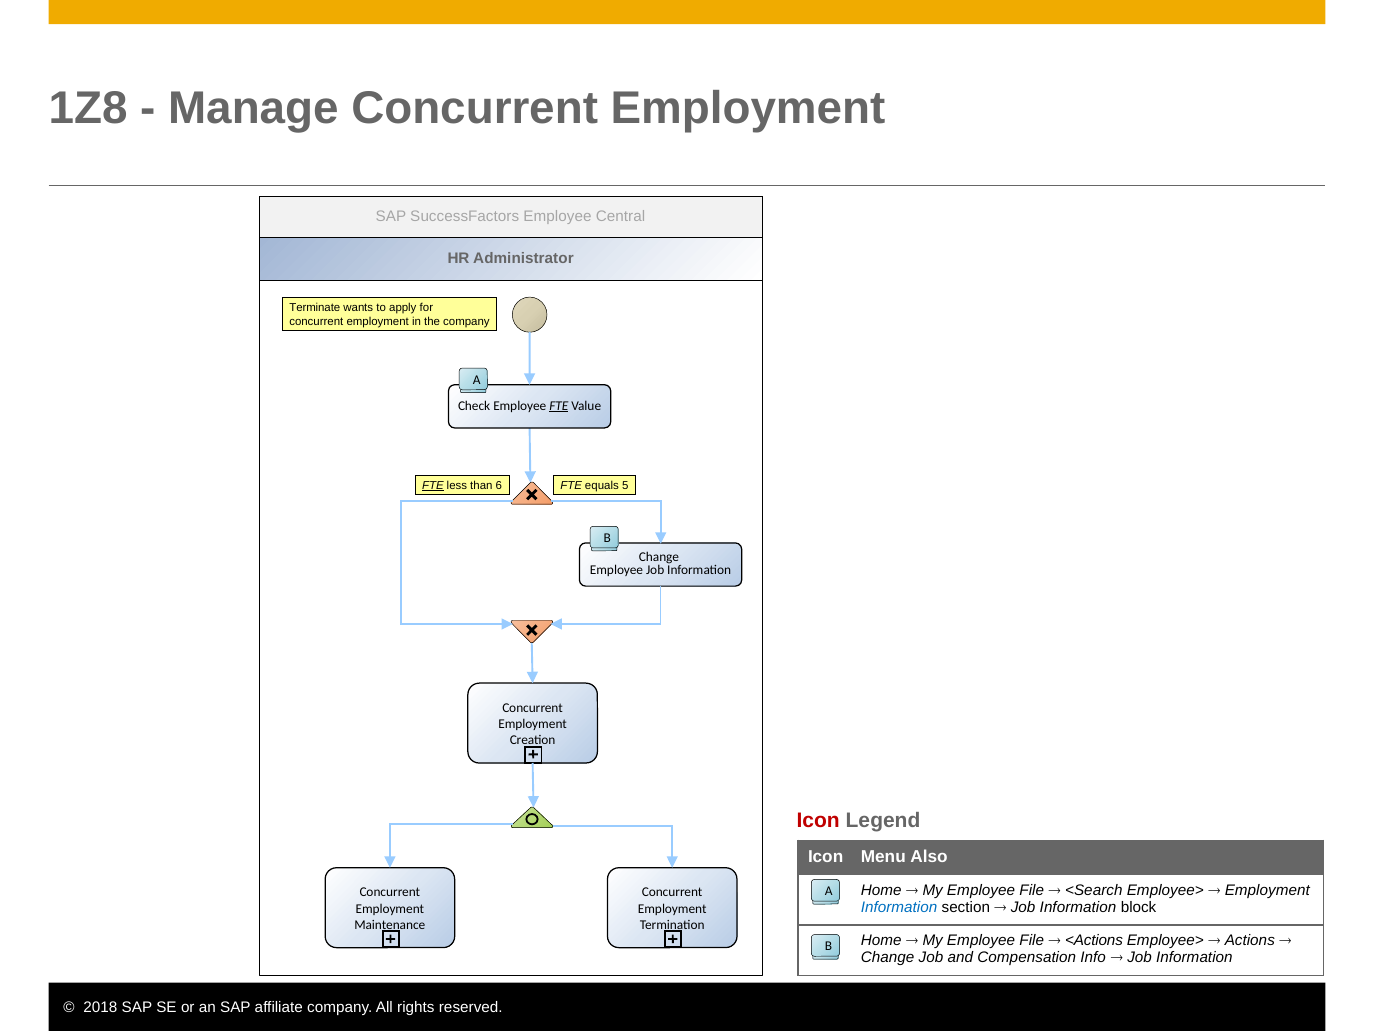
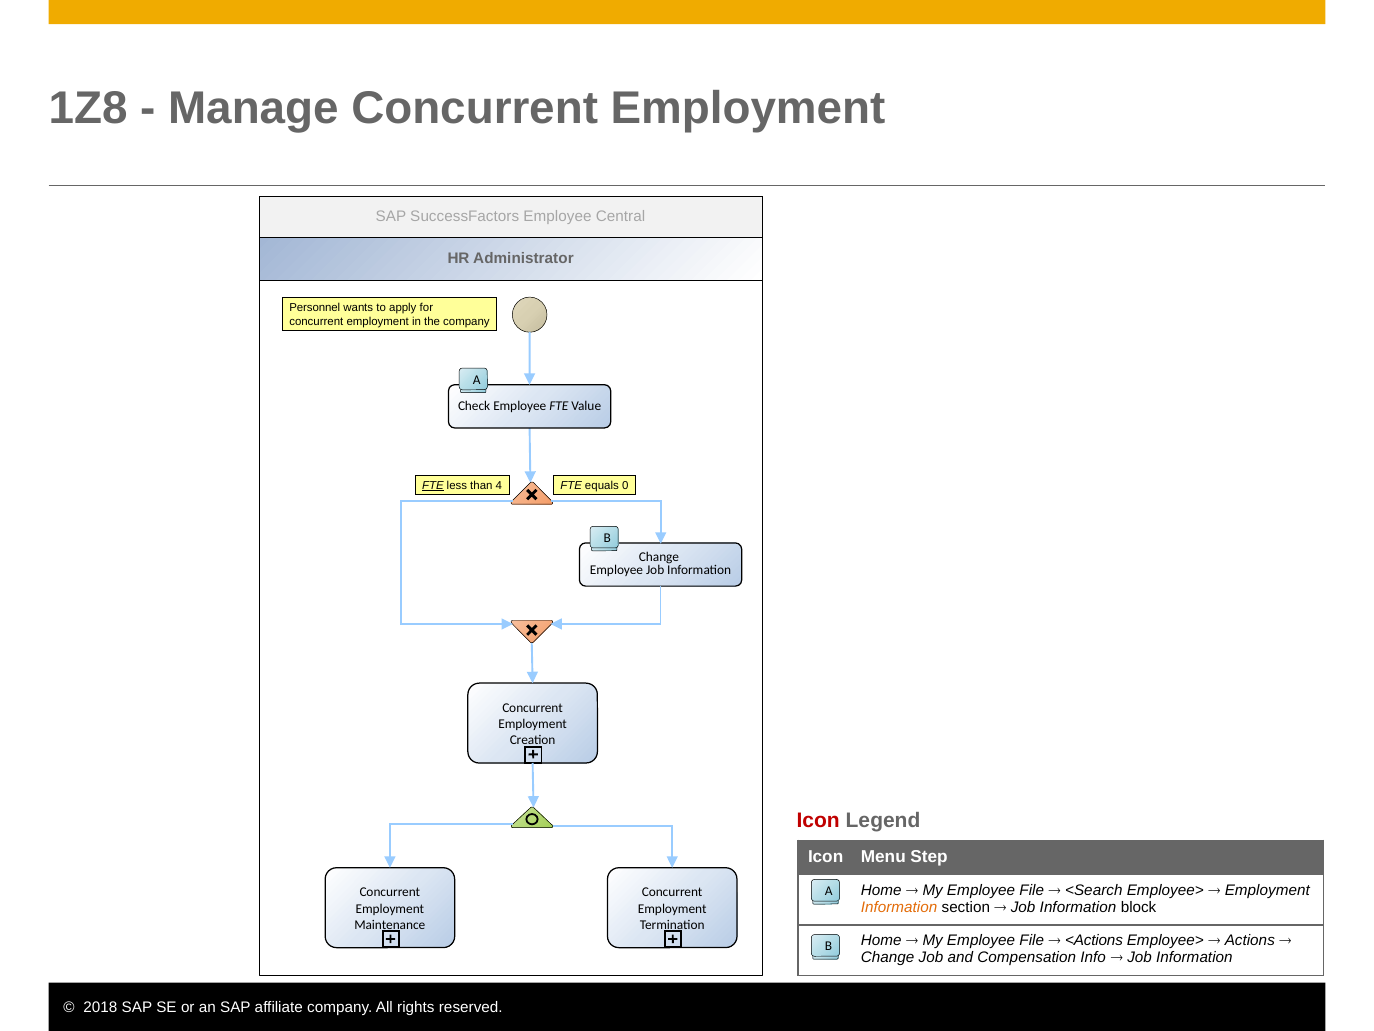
Terminate: Terminate -> Personnel (315, 308)
FTE underline: present -> none (559, 406)
6: 6 -> 4 (499, 486)
5: 5 -> 0 (625, 486)
Also: Also -> Step (929, 857)
Information colour: blue -> orange (899, 907)
